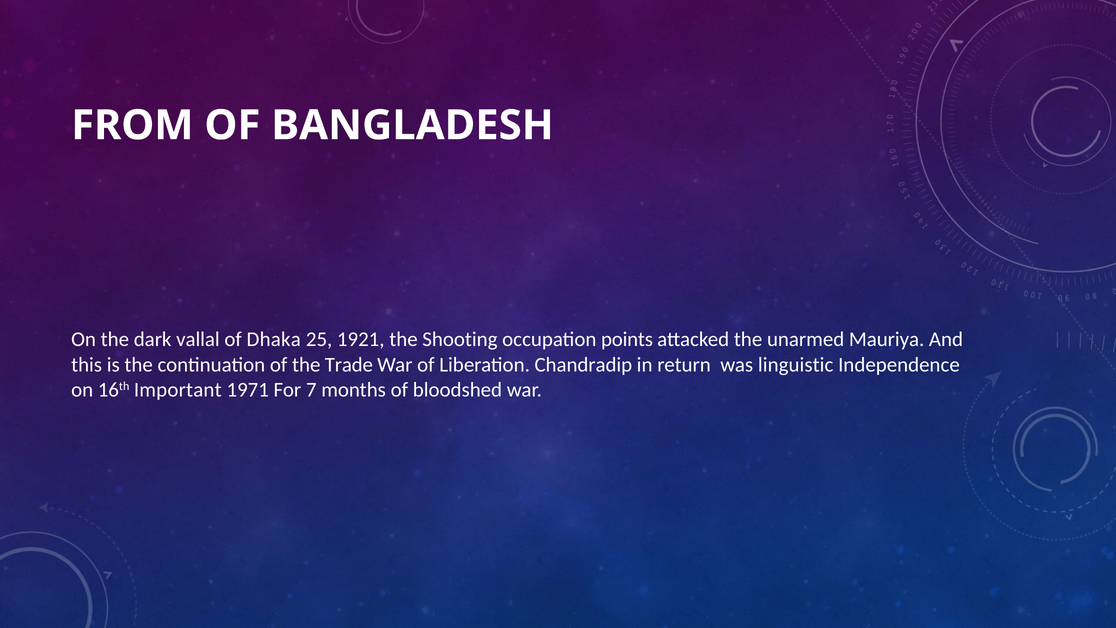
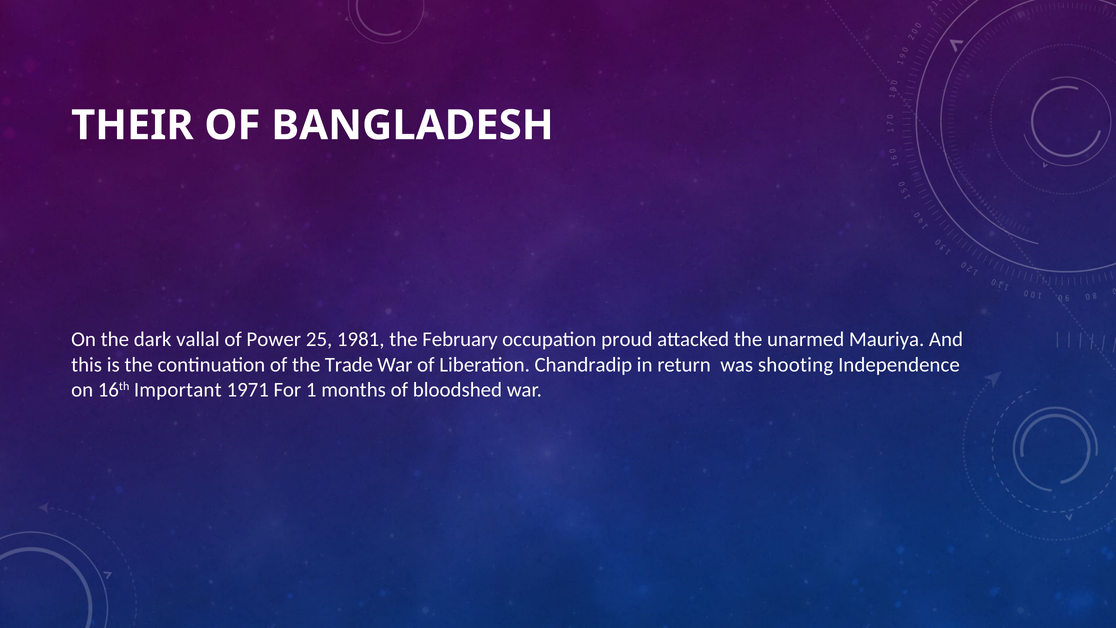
FROM: FROM -> THEIR (132, 125)
Dhaka: Dhaka -> Power (274, 339)
1921: 1921 -> 1981 (361, 339)
Shooting: Shooting -> February (460, 339)
points: points -> proud (627, 339)
linguistic: linguistic -> shooting (796, 365)
7: 7 -> 1 (311, 390)
